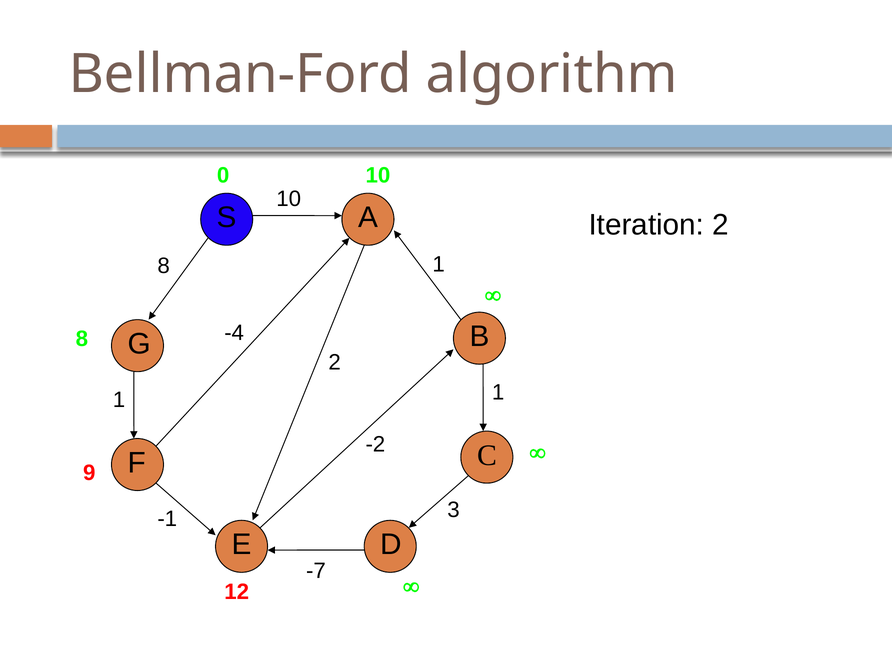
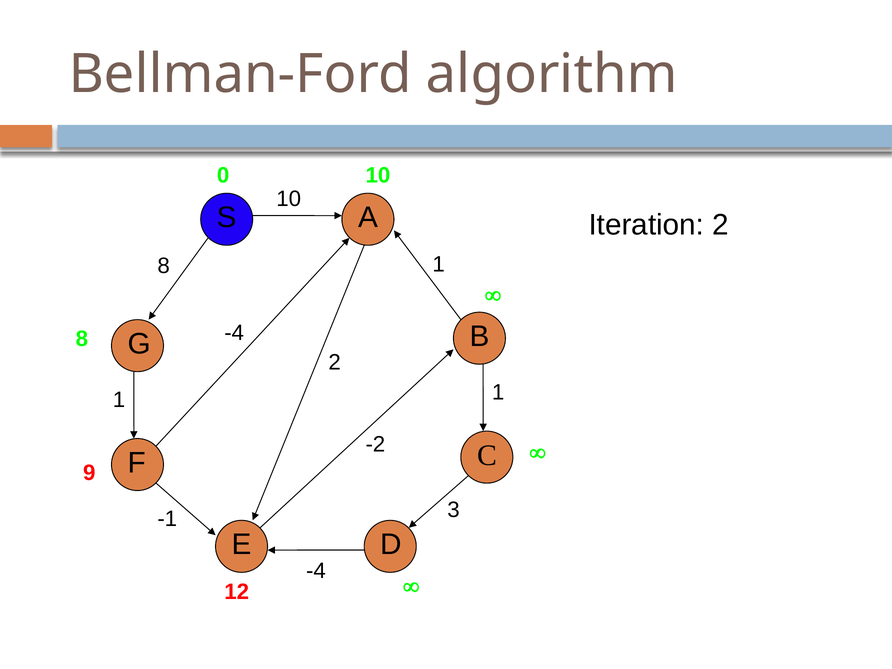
-7: -7 -> -4 (316, 571)
